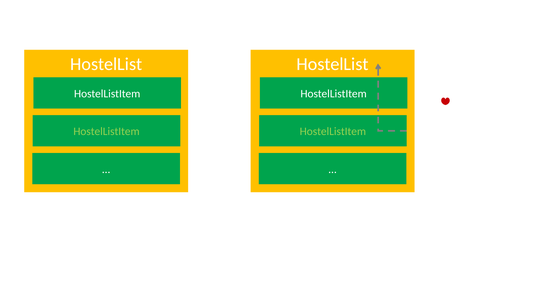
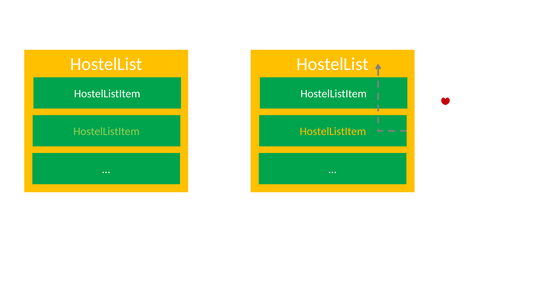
HostelListItem colour: light green -> yellow (333, 132)
